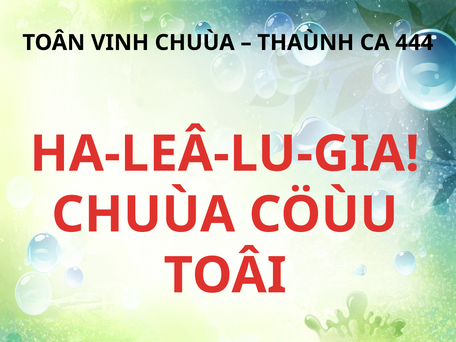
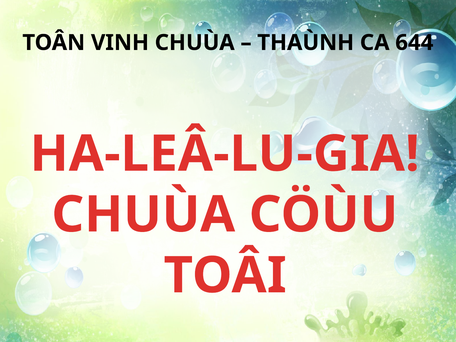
444: 444 -> 644 (414, 43)
